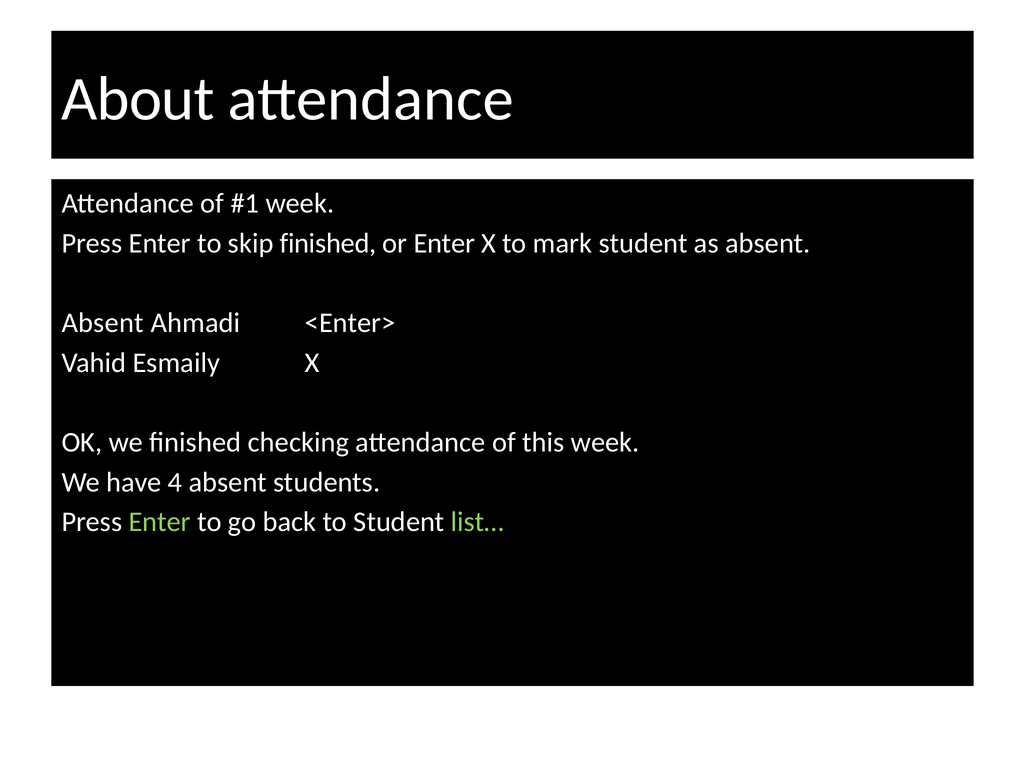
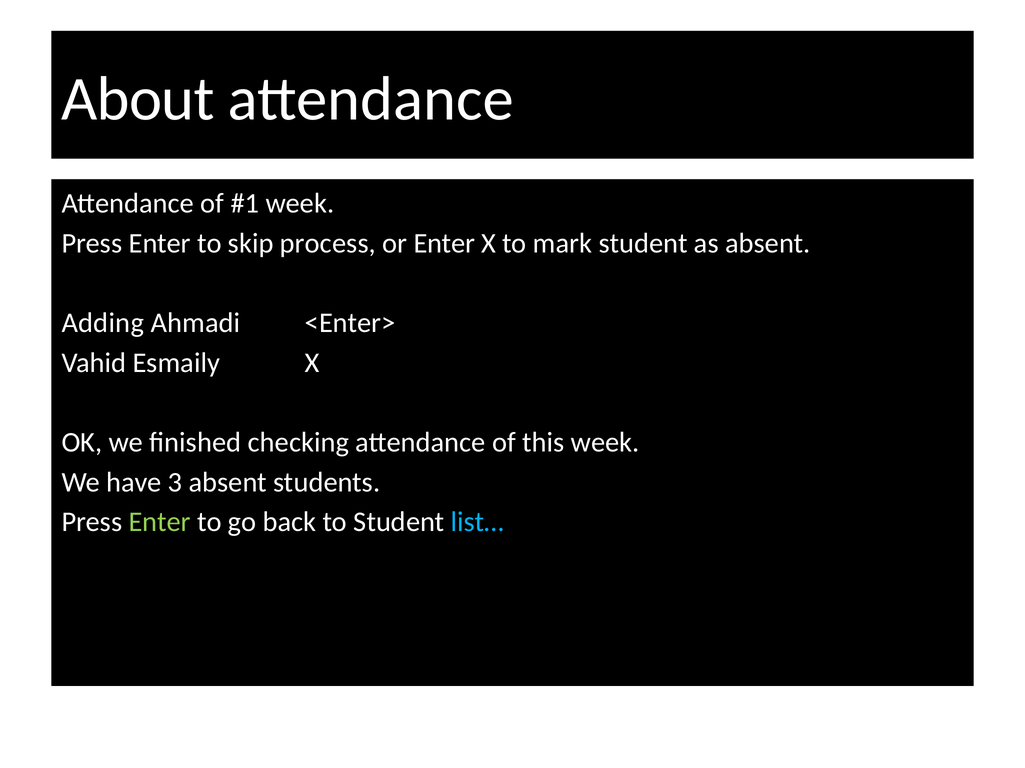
skip finished: finished -> process (328, 243)
Absent: Absent -> Adding (103, 323)
4: 4 -> 3 (175, 483)
list… colour: light green -> light blue (477, 523)
